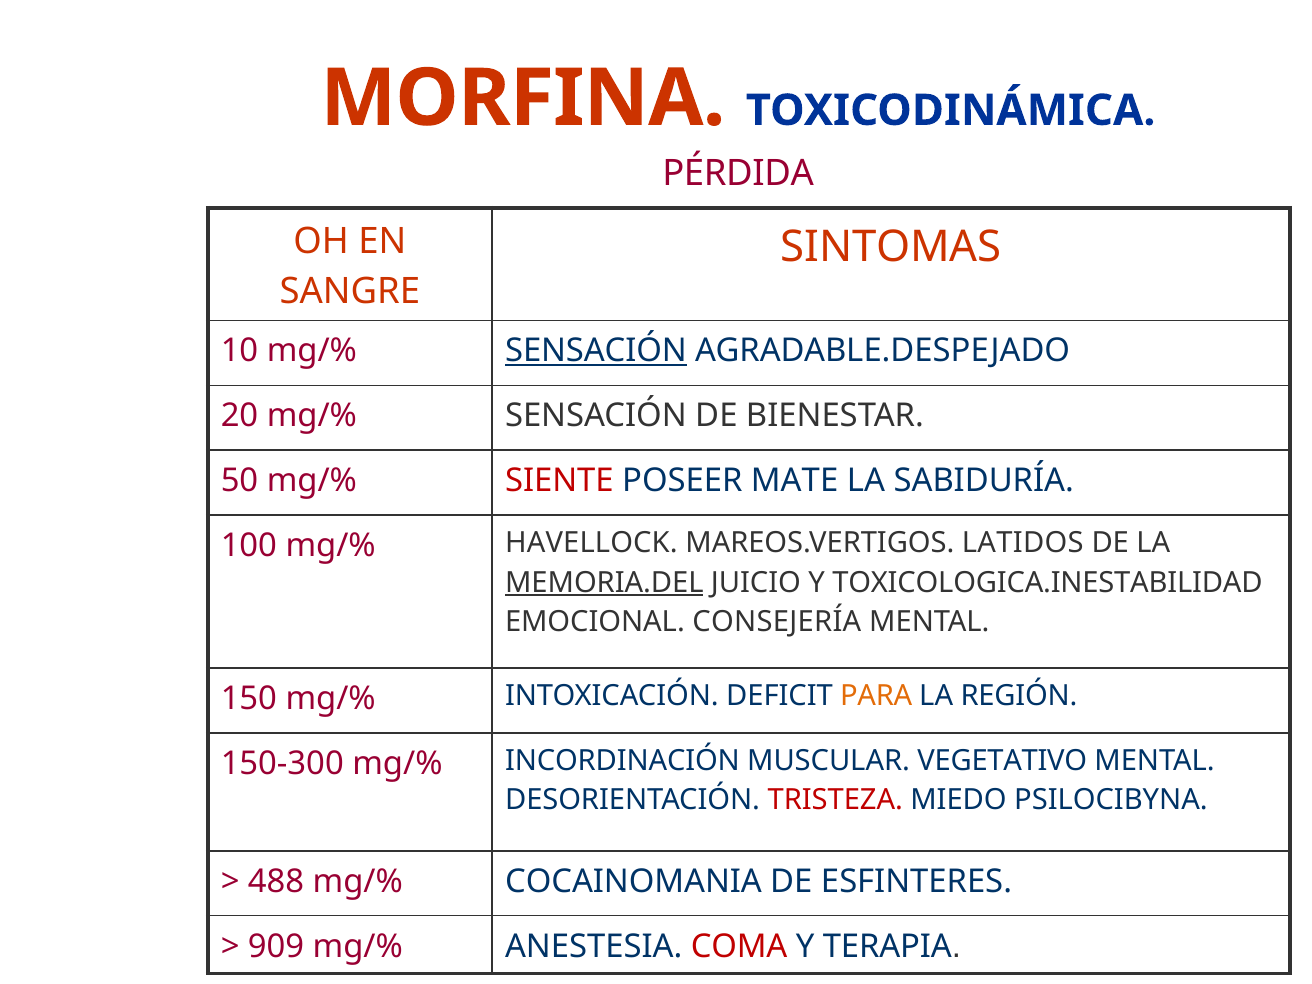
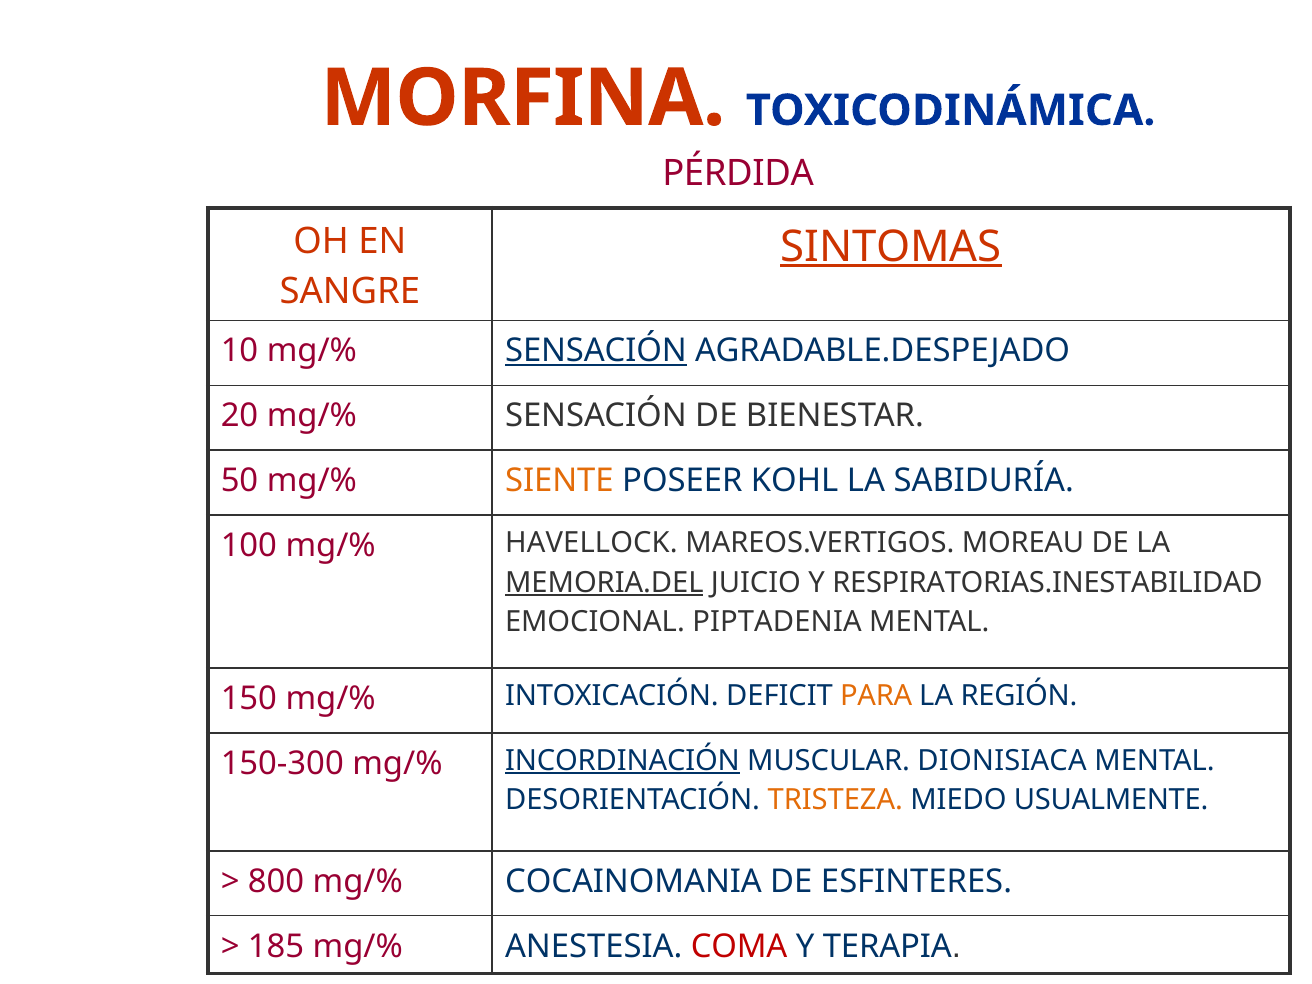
SINTOMAS underline: none -> present (891, 247)
SIENTE colour: red -> orange (559, 481)
MATE: MATE -> KOHL (795, 481)
LATIDOS: LATIDOS -> MOREAU (1023, 543)
TOXICOLOGICA.INESTABILIDAD: TOXICOLOGICA.INESTABILIDAD -> RESPIRATORIAS.INESTABILIDAD (1048, 582)
CONSEJERÍA: CONSEJERÍA -> PIPTADENIA (777, 622)
INCORDINACIÓN underline: none -> present (622, 761)
VEGETATIVO: VEGETATIVO -> DIONISIACA (1002, 761)
TRISTEZA colour: red -> orange (835, 800)
PSILOCIBYNA: PSILOCIBYNA -> USUALMENTE (1111, 800)
488: 488 -> 800 (276, 881)
909: 909 -> 185 (276, 946)
